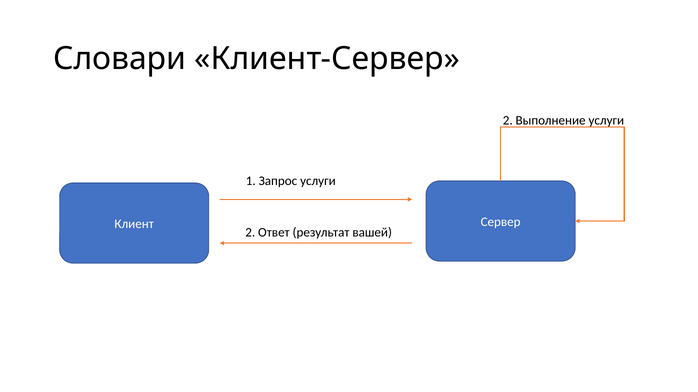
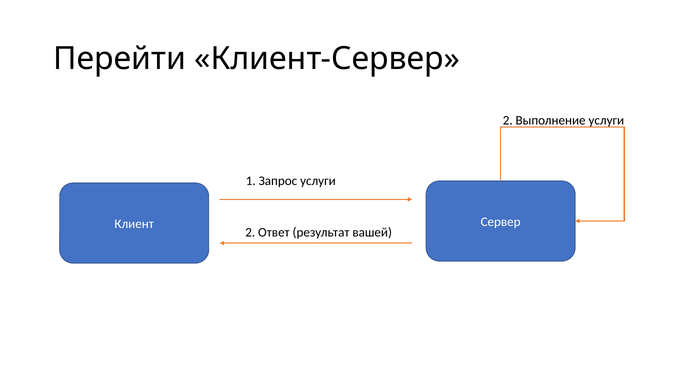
Словари: Словари -> Перейти (120, 59)
